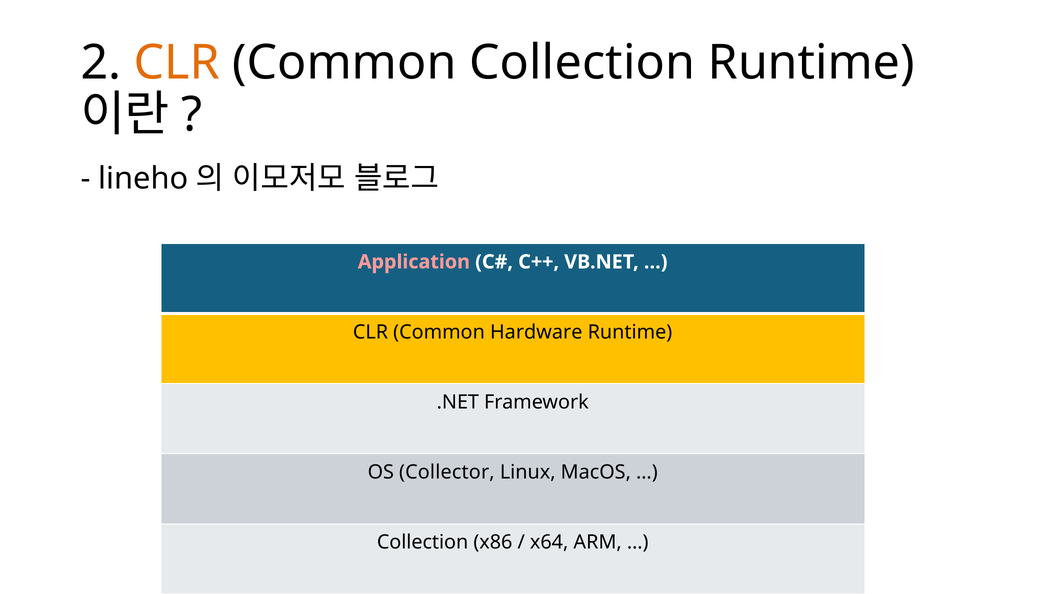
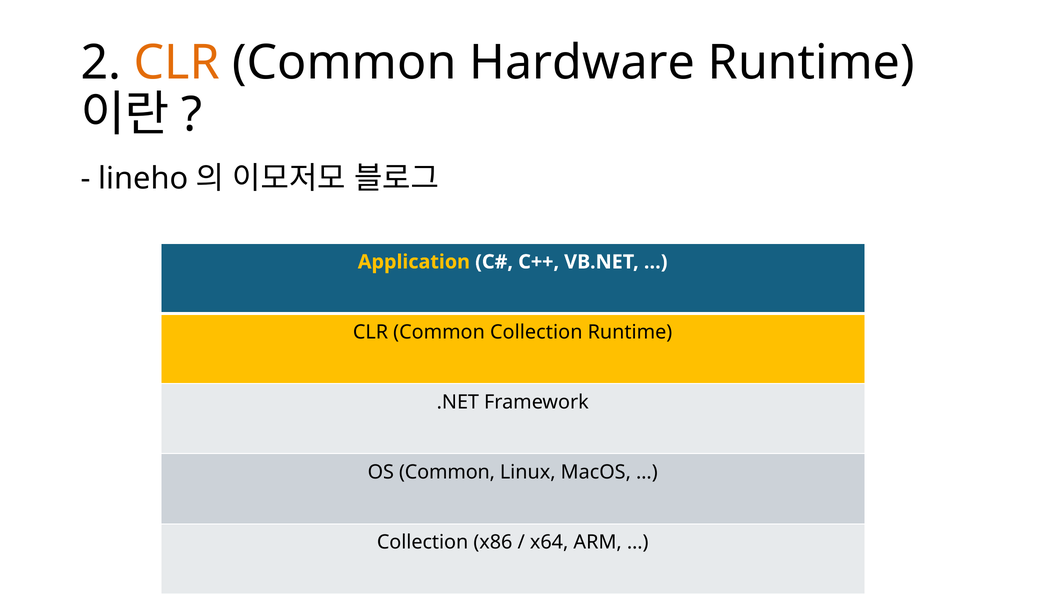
Common Collection: Collection -> Hardware (582, 63)
Application colour: pink -> yellow (414, 262)
Common Hardware: Hardware -> Collection (536, 332)
OS Collector: Collector -> Common (447, 472)
